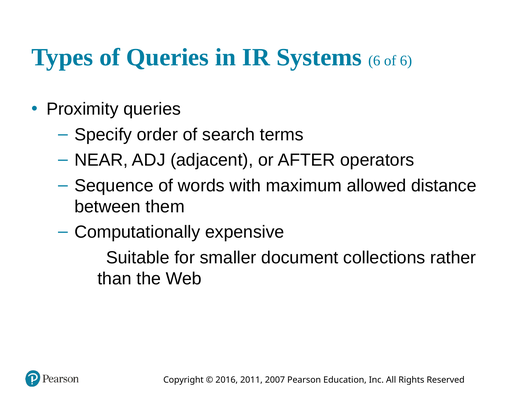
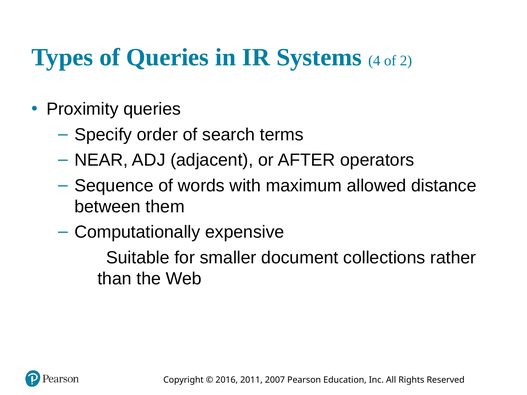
Systems 6: 6 -> 4 (374, 61)
of 6: 6 -> 2 (406, 61)
